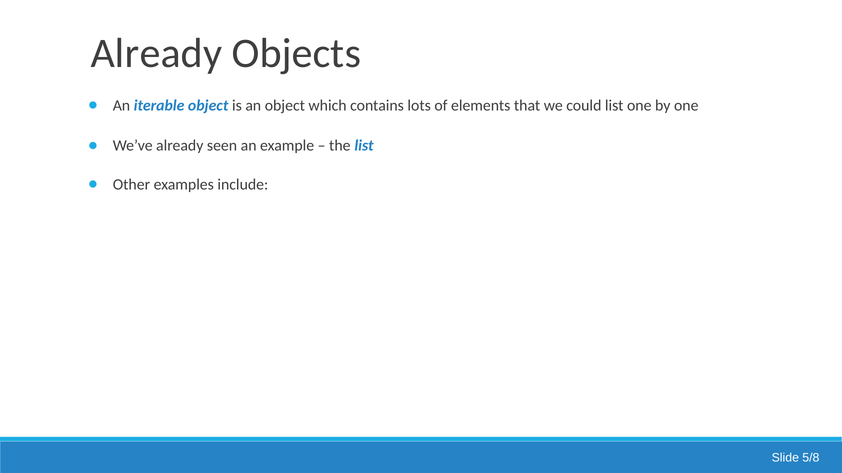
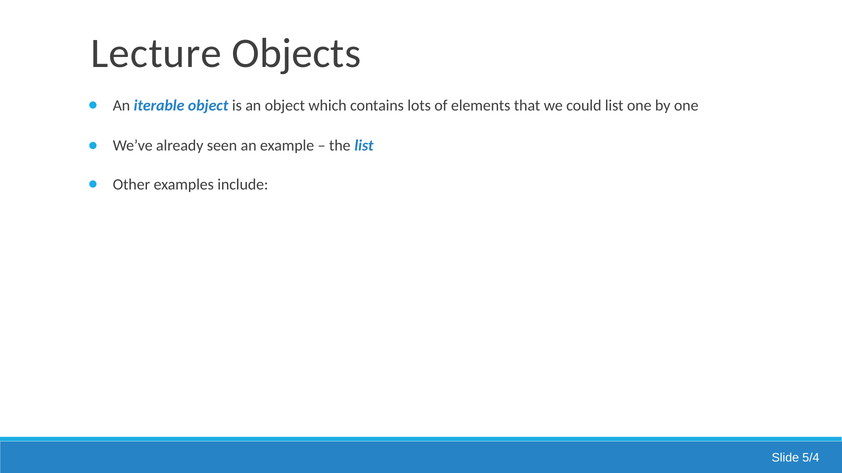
Already: Already -> Lecture (156, 53)
5/8: 5/8 -> 5/4 (811, 458)
